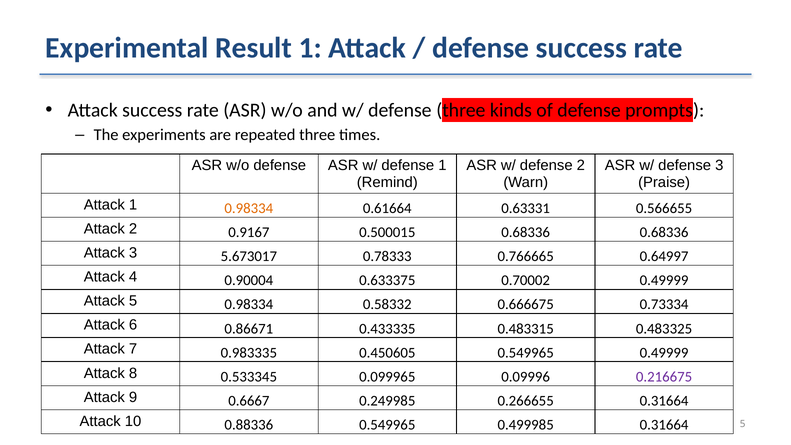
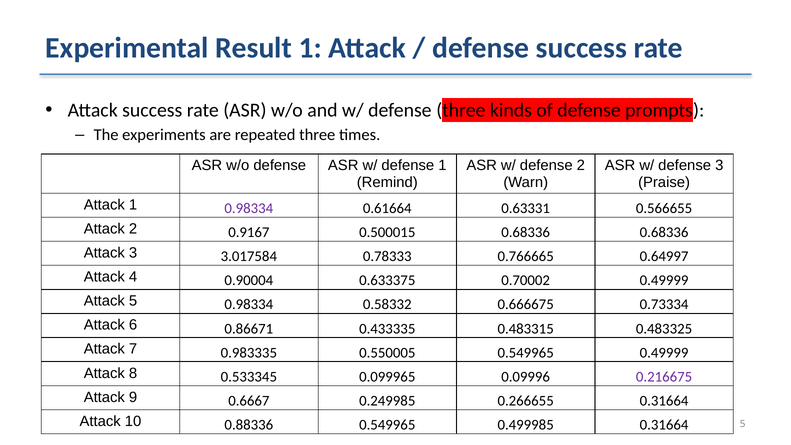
0.98334 colour: orange -> purple (249, 208)
5.673017: 5.673017 -> 3.017584 (249, 256)
0.450605: 0.450605 -> 0.550005 (387, 353)
